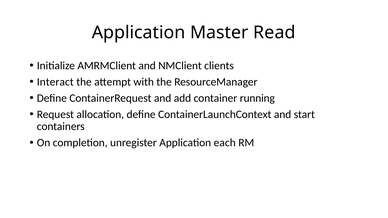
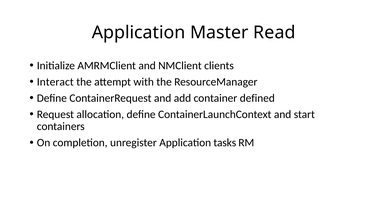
running: running -> defined (257, 98)
each: each -> tasks (225, 143)
